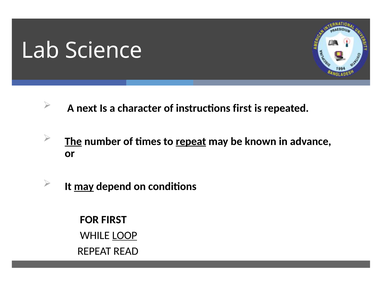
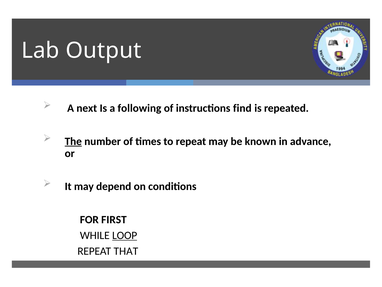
Science: Science -> Output (103, 50)
character: character -> following (139, 108)
instructions first: first -> find (242, 108)
repeat underline: present -> none (191, 141)
may underline: present -> none (84, 186)
READ: READ -> THAT (126, 251)
